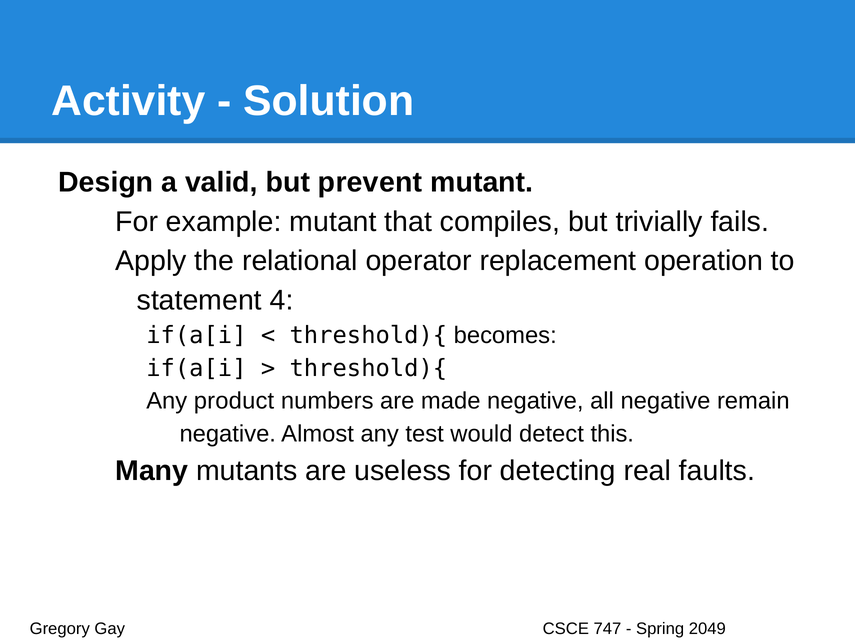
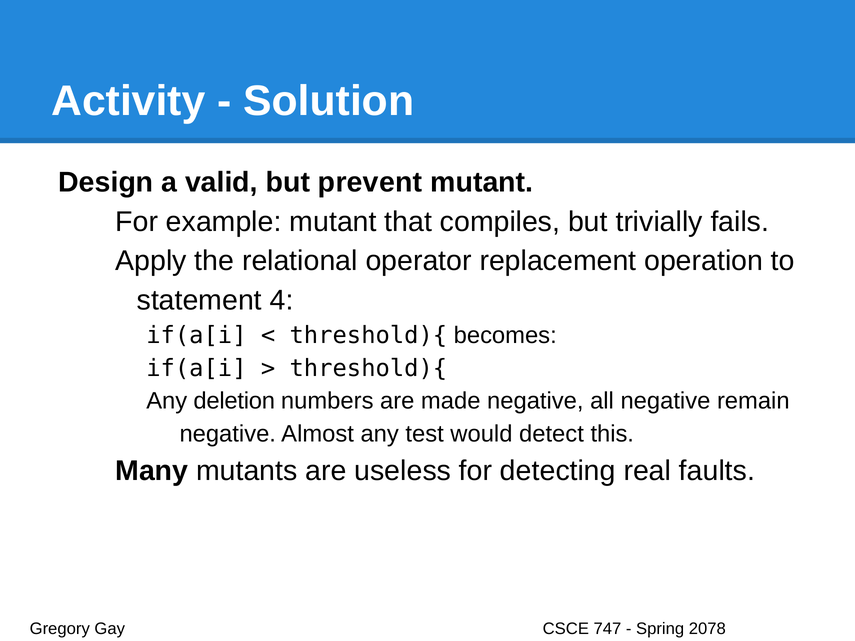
product: product -> deletion (234, 401)
2049: 2049 -> 2078 (707, 629)
